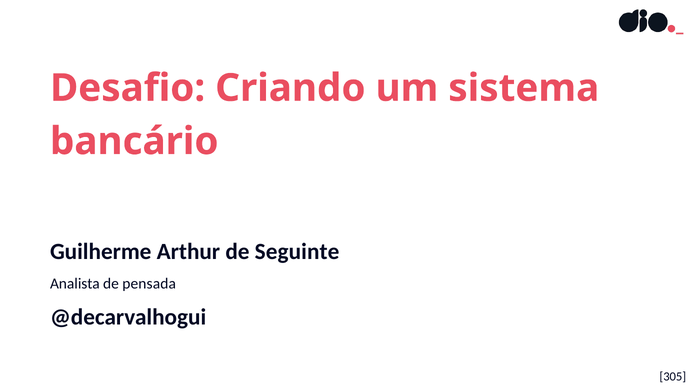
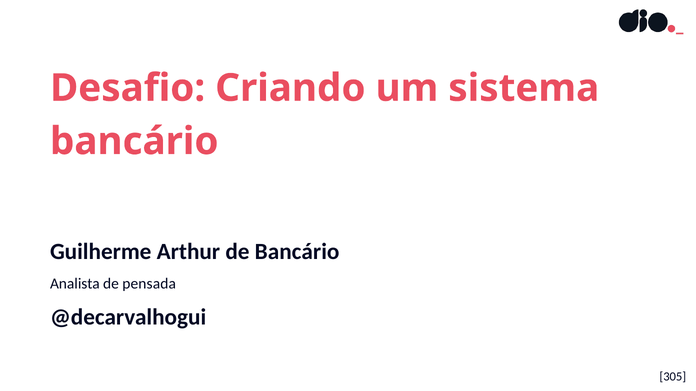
de Seguinte: Seguinte -> Bancário (297, 252)
